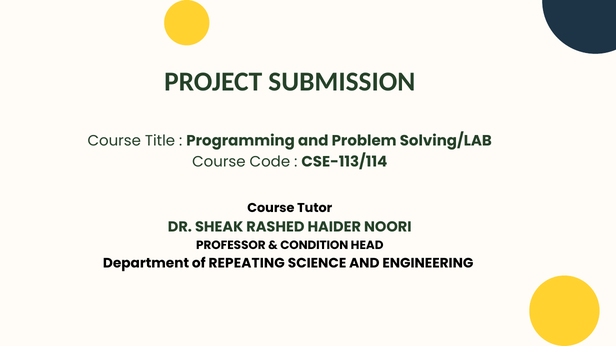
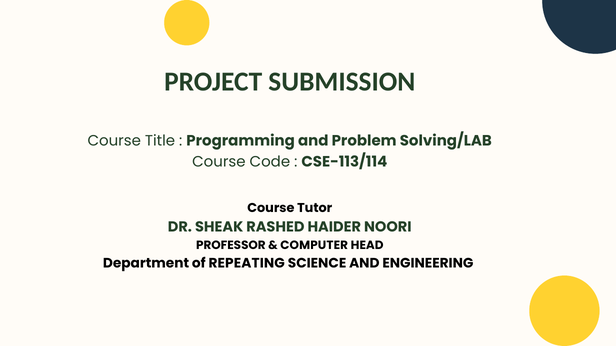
CONDITION: CONDITION -> COMPUTER (314, 245)
